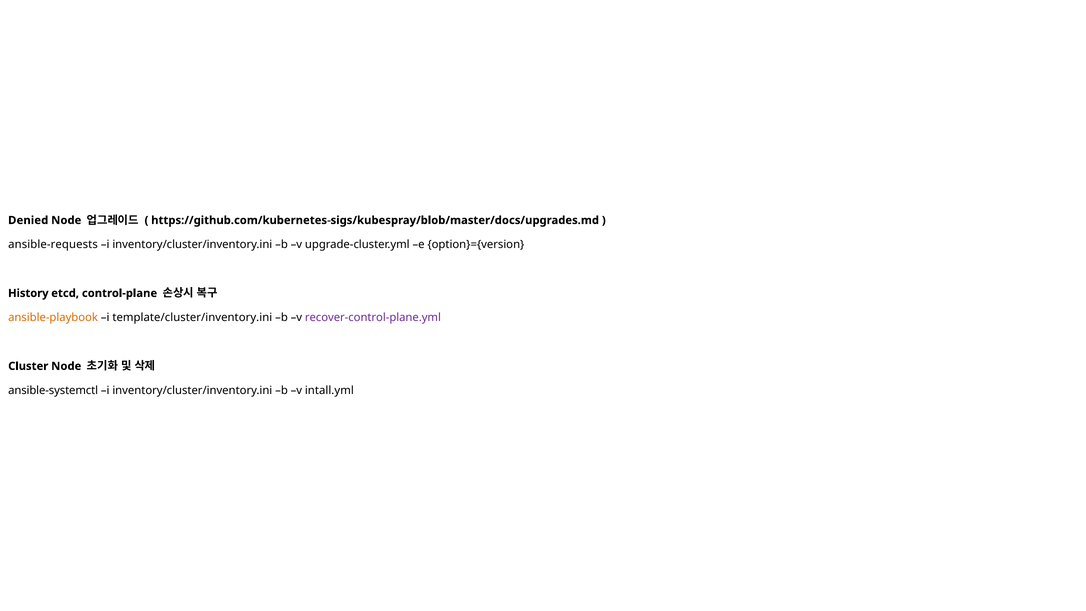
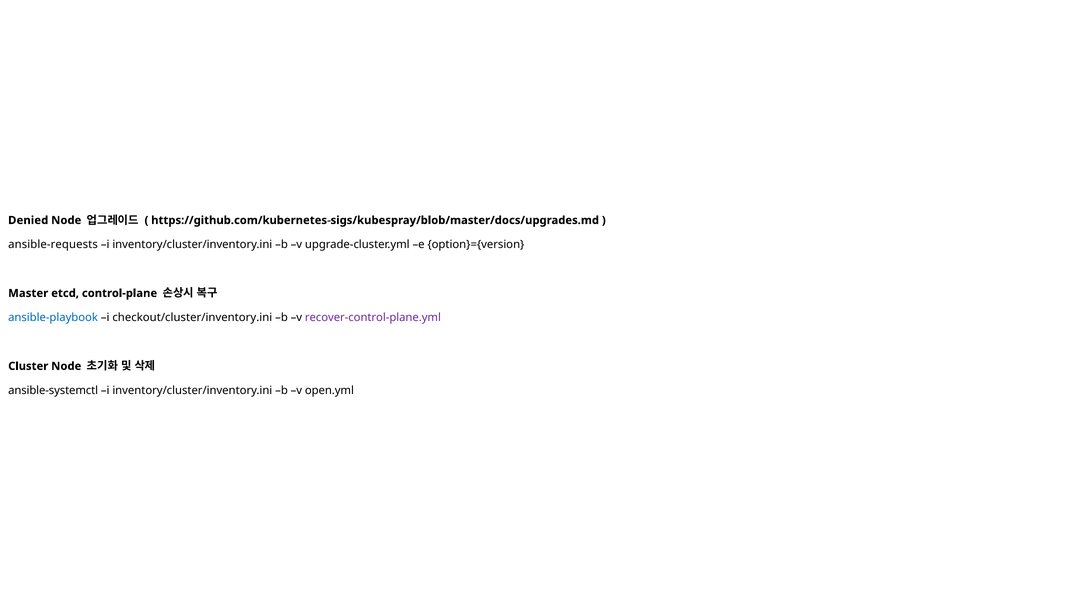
History: History -> Master (28, 293)
ansible-playbook colour: orange -> blue (53, 317)
template/cluster/inventory.ini: template/cluster/inventory.ini -> checkout/cluster/inventory.ini (192, 317)
intall.yml: intall.yml -> open.yml (329, 390)
